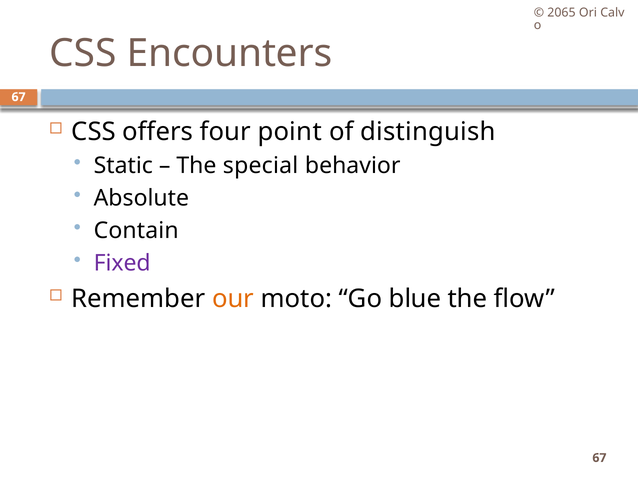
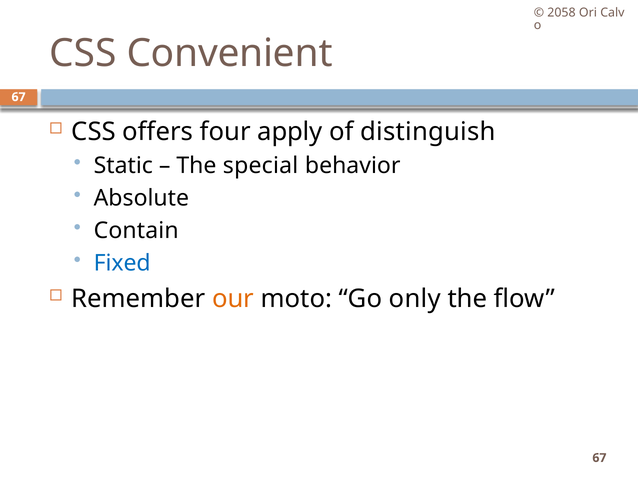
2065: 2065 -> 2058 (561, 13)
Encounters: Encounters -> Convenient (230, 53)
point: point -> apply (290, 132)
Fixed colour: purple -> blue (122, 263)
blue: blue -> only (415, 299)
